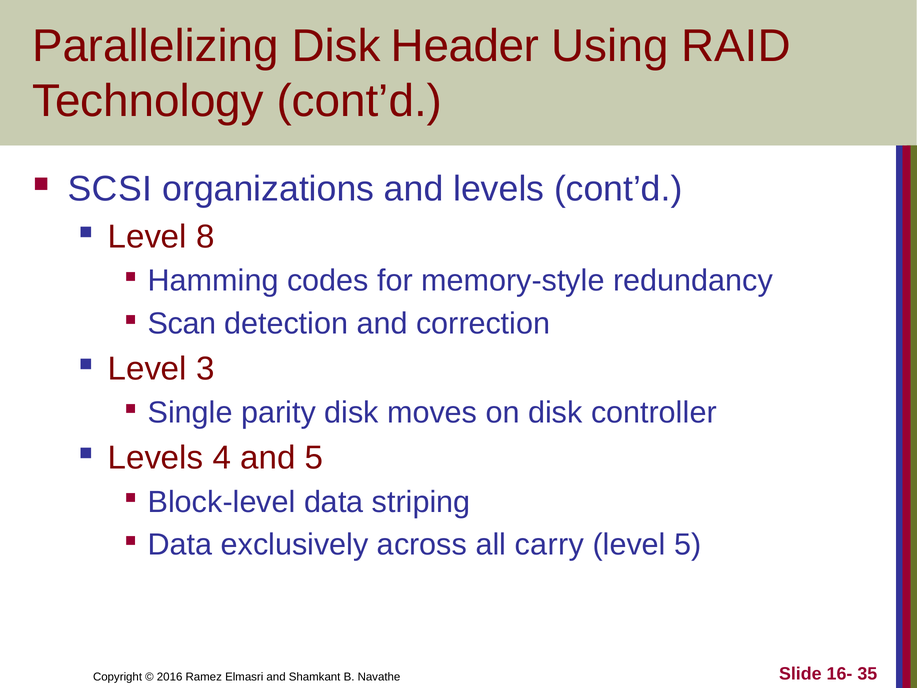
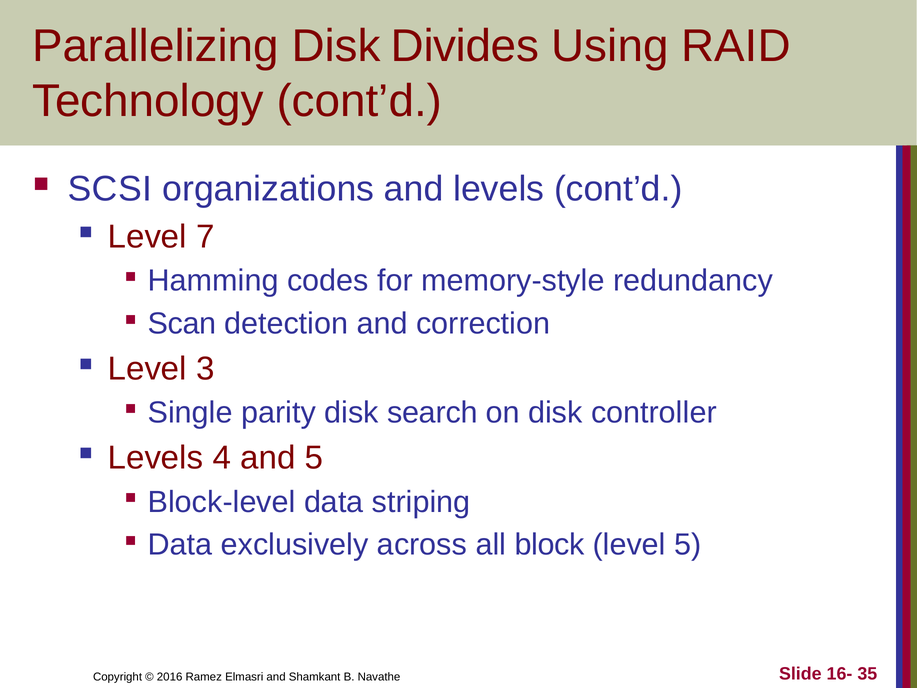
Header: Header -> Divides (465, 46)
8: 8 -> 7 (205, 237)
moves: moves -> search (432, 413)
carry: carry -> block (550, 545)
